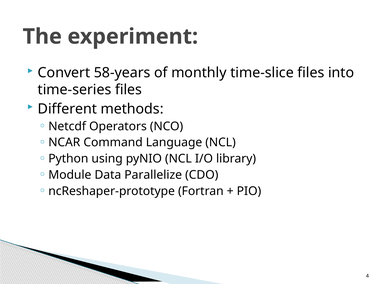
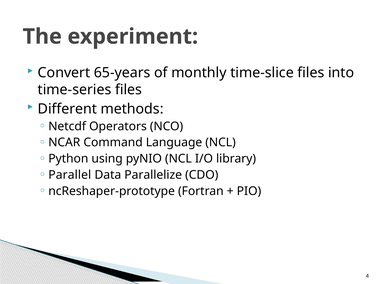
58-years: 58-years -> 65-years (122, 73)
Module: Module -> Parallel (70, 175)
